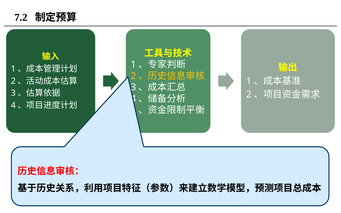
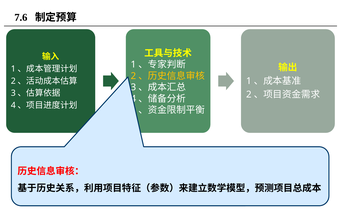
7.2: 7.2 -> 7.6 (21, 17)
